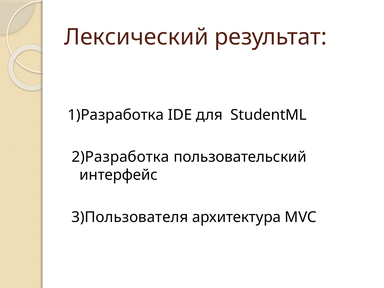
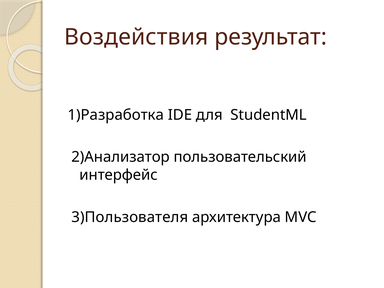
Лексический: Лексический -> Воздействия (136, 37)
2)Разработка: 2)Разработка -> 2)Анализатор (121, 157)
